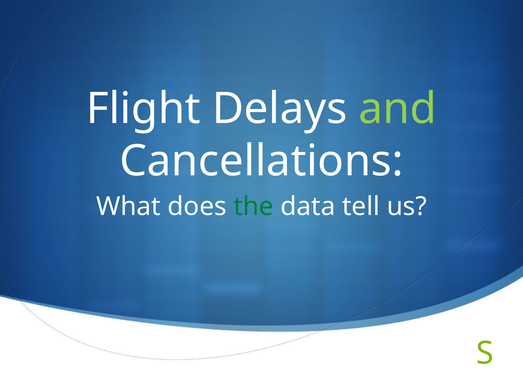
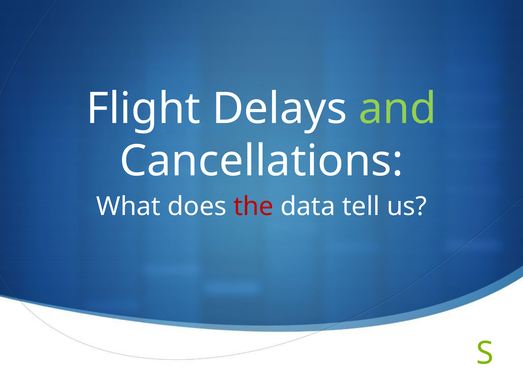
the colour: green -> red (254, 207)
